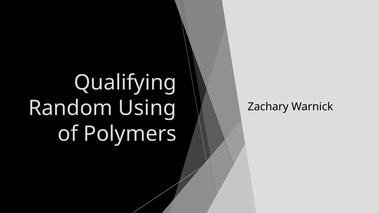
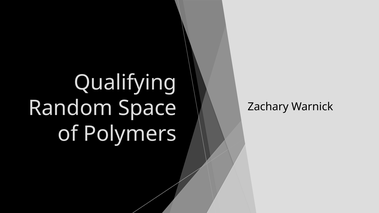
Using: Using -> Space (147, 108)
